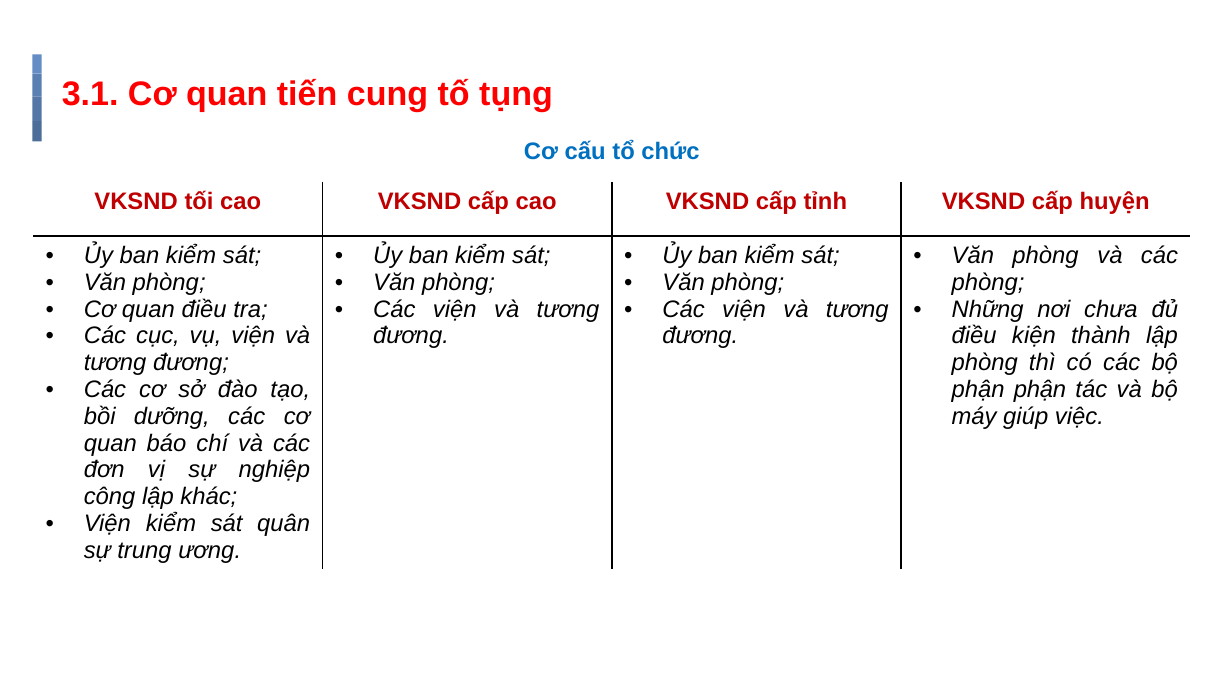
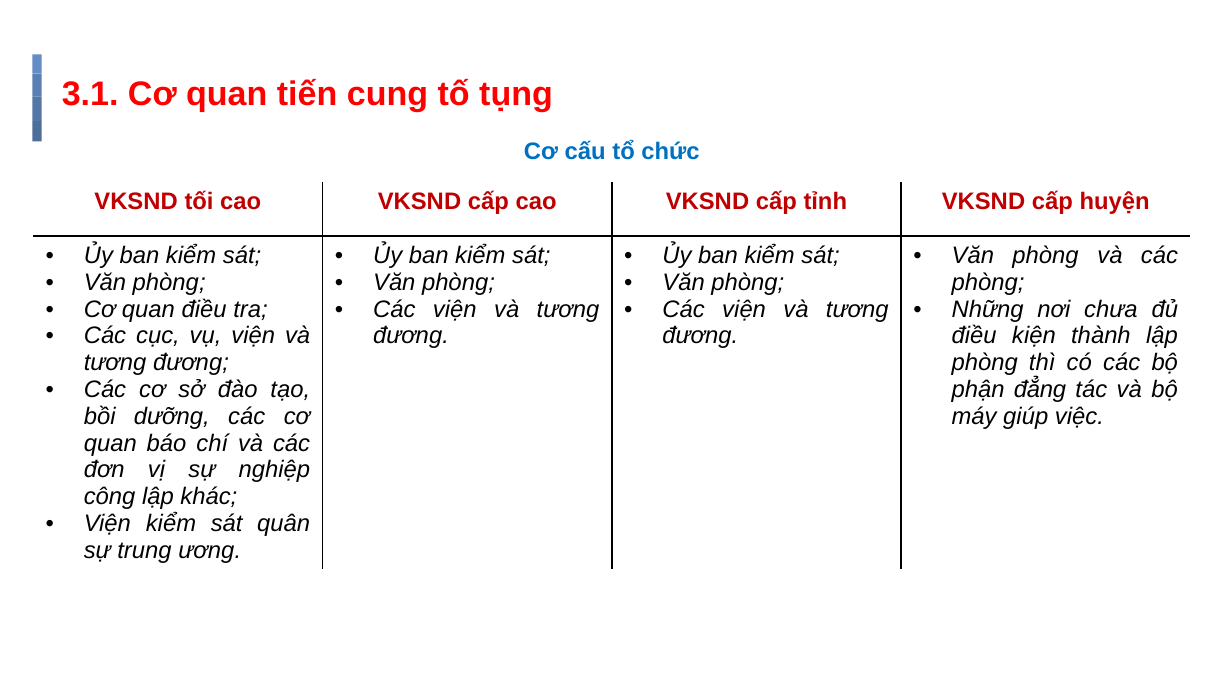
phận phận: phận -> đẳng (1040, 389)
